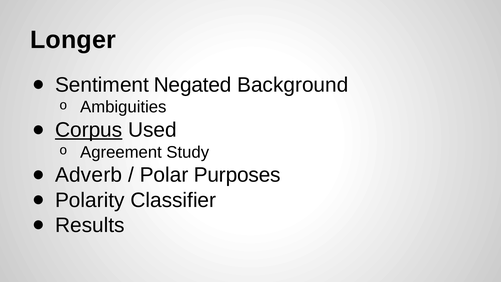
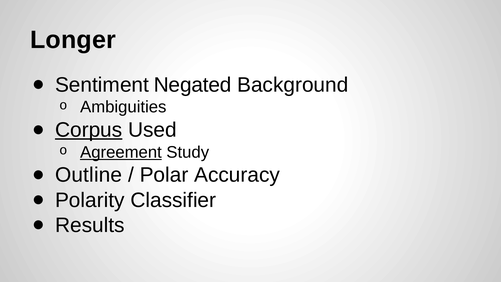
Agreement underline: none -> present (121, 152)
Adverb: Adverb -> Outline (89, 175)
Purposes: Purposes -> Accuracy (237, 175)
